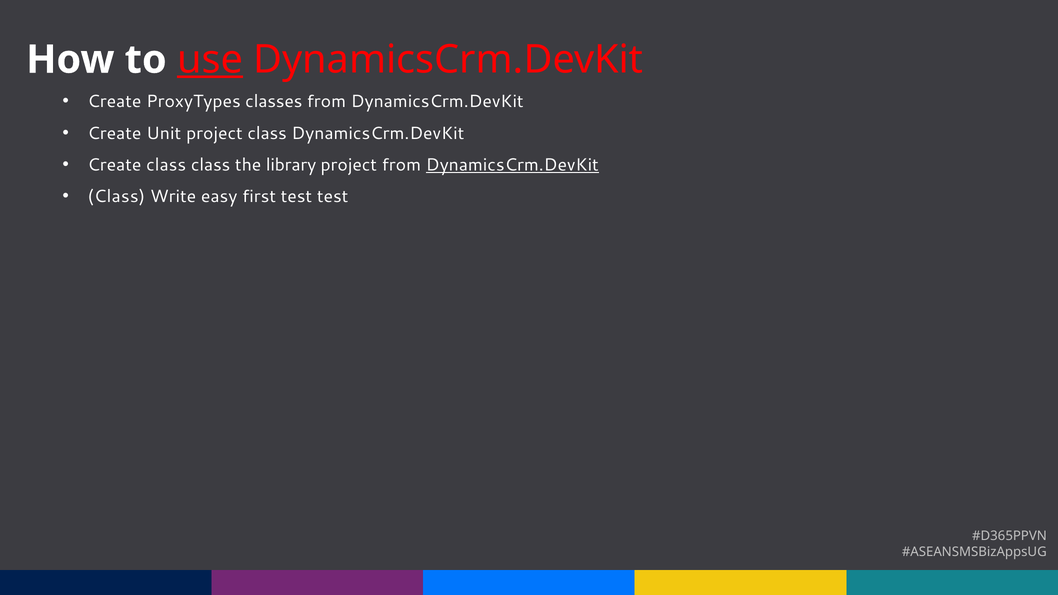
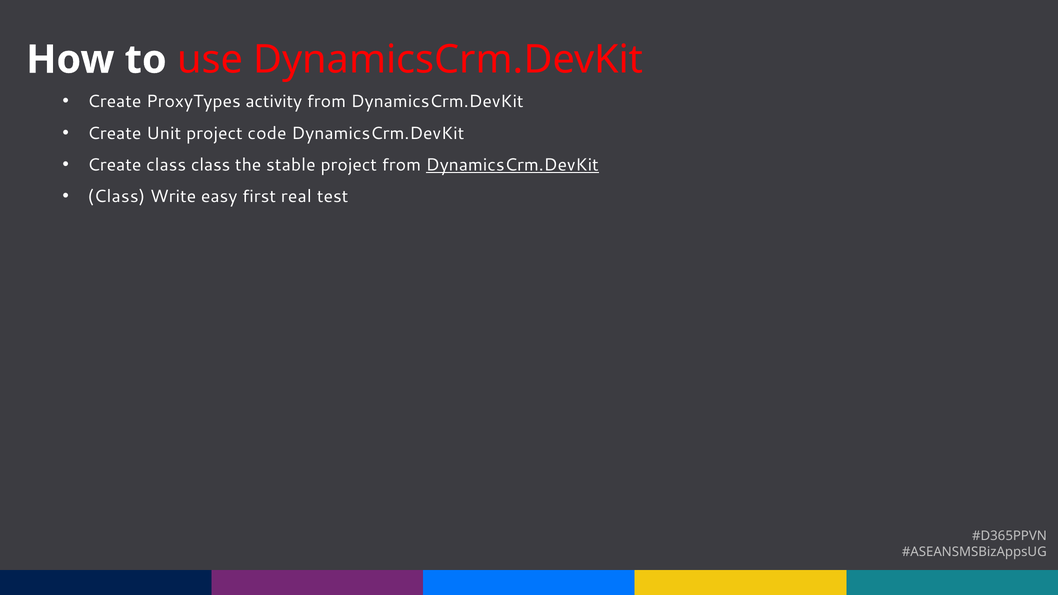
use underline: present -> none (210, 60)
classes: classes -> activity (274, 102)
project class: class -> code (267, 133)
library: library -> stable (291, 165)
first test: test -> real (296, 197)
